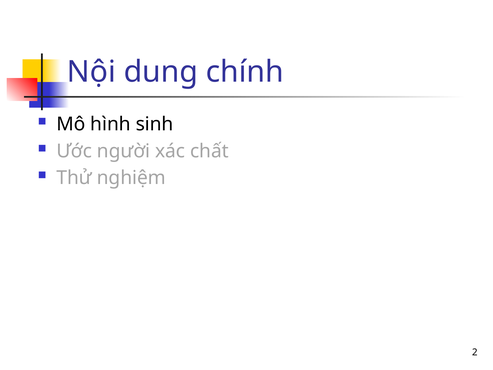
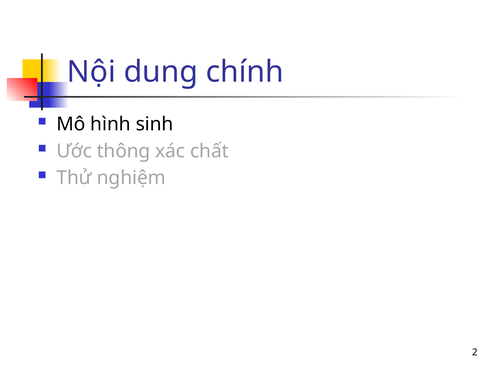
người: người -> thông (124, 151)
